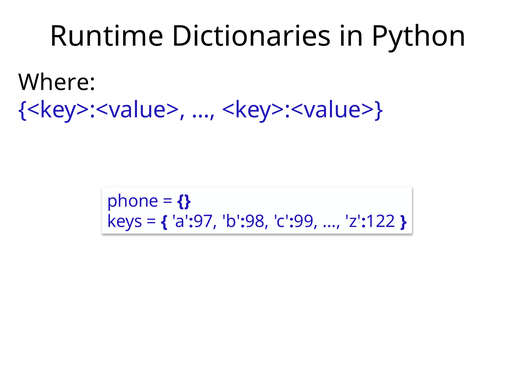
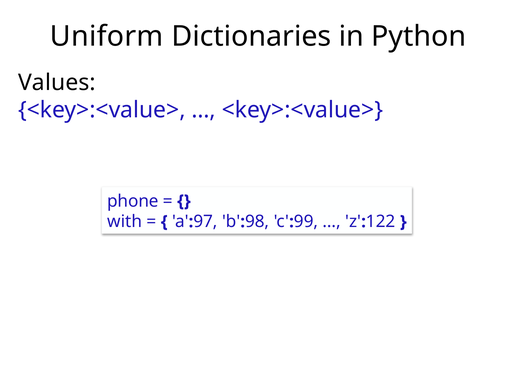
Runtime: Runtime -> Uniform (107, 36)
Where: Where -> Values (57, 82)
keys: keys -> with (125, 222)
